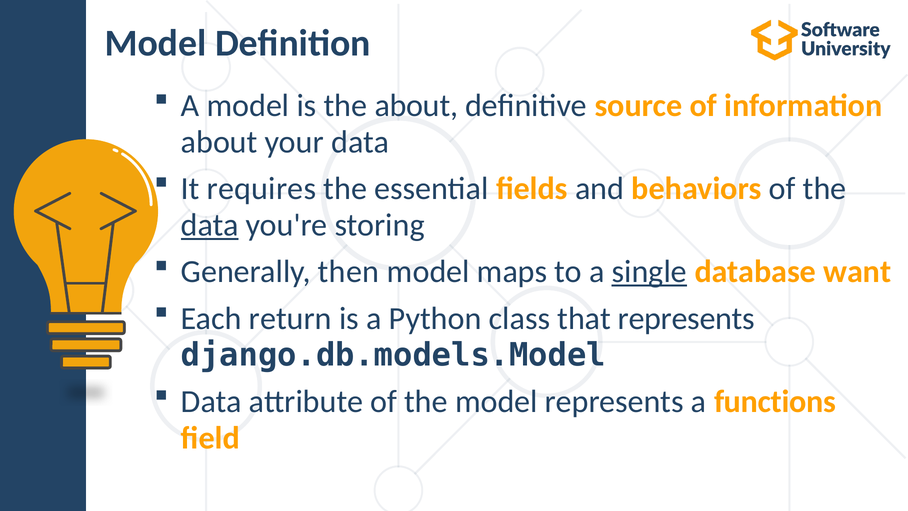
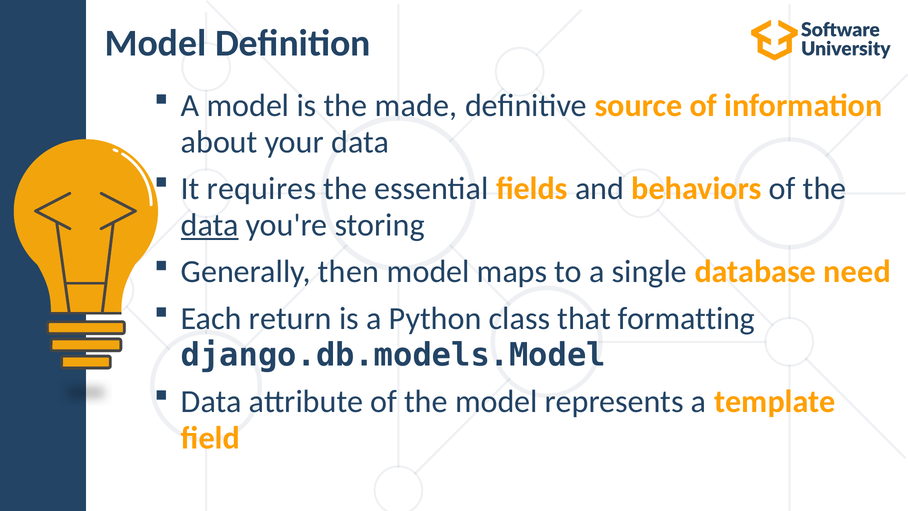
the about: about -> made (416, 106)
single underline: present -> none (649, 272)
want: want -> need (857, 272)
that represents: represents -> formatting (686, 318)
functions: functions -> template (775, 401)
